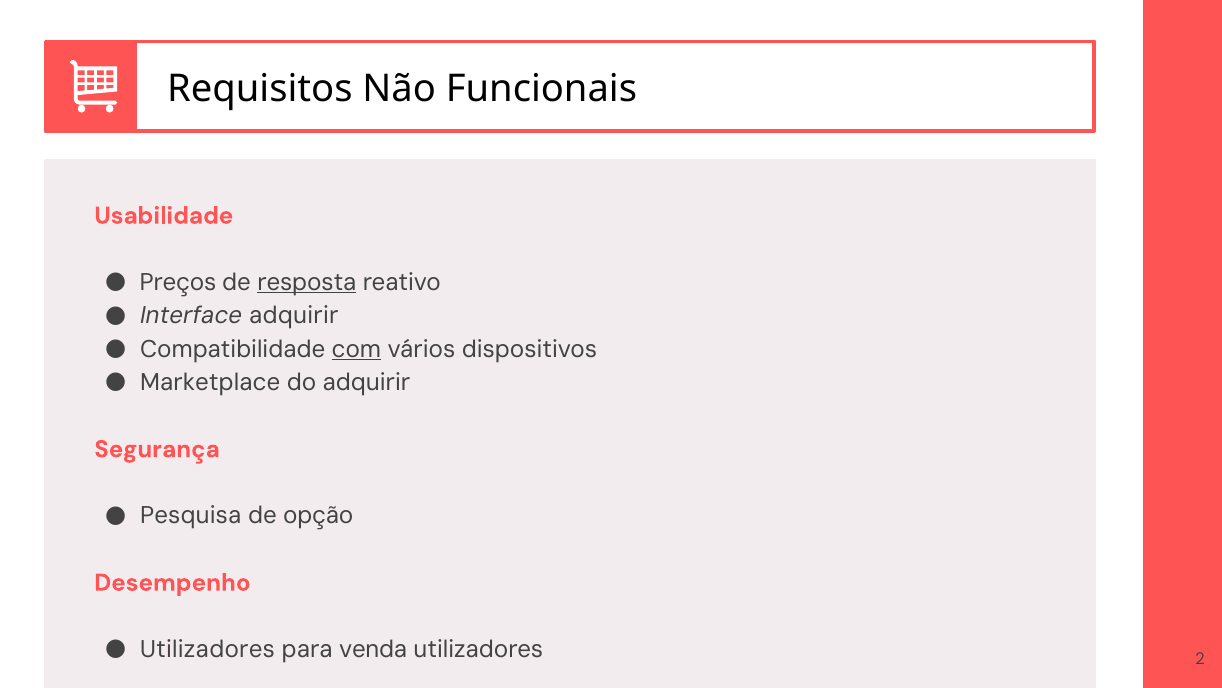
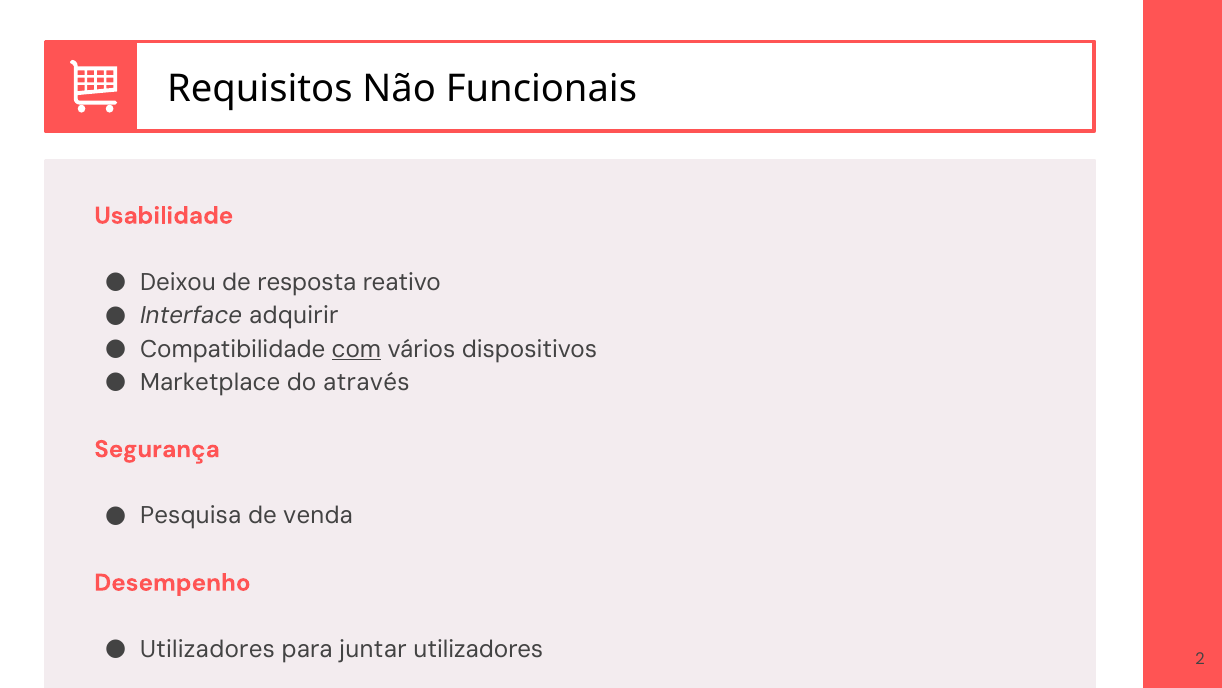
Preços: Preços -> Deixou (178, 282)
resposta underline: present -> none (307, 282)
do adquirir: adquirir -> através (366, 382)
opção: opção -> venda (318, 515)
venda: venda -> juntar (373, 649)
